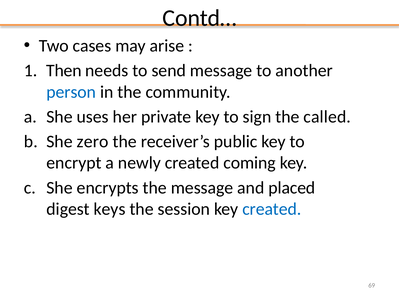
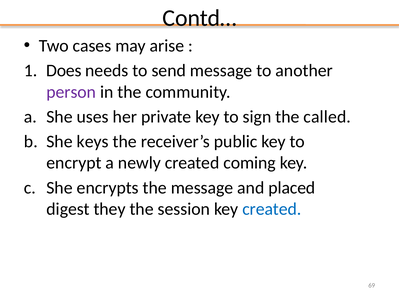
Then: Then -> Does (64, 71)
person colour: blue -> purple (71, 92)
zero: zero -> keys (93, 142)
keys: keys -> they (110, 209)
